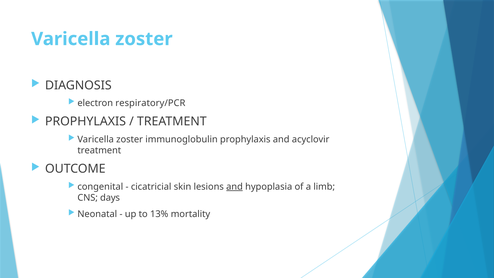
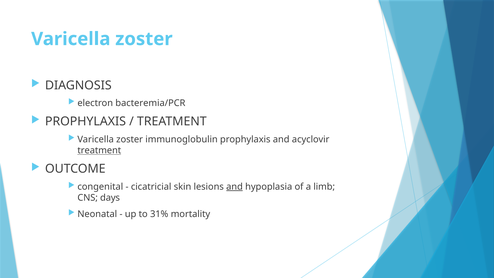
respiratory/PCR: respiratory/PCR -> bacteremia/PCR (150, 103)
treatment underline: none -> present (99, 150)
13%: 13% -> 31% (159, 214)
